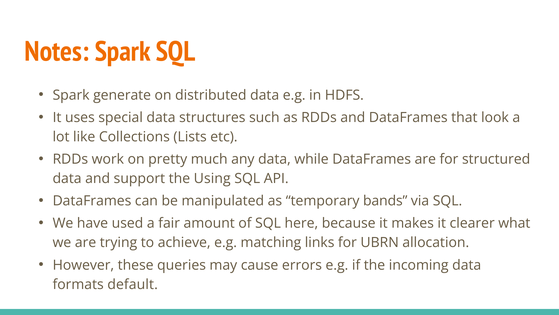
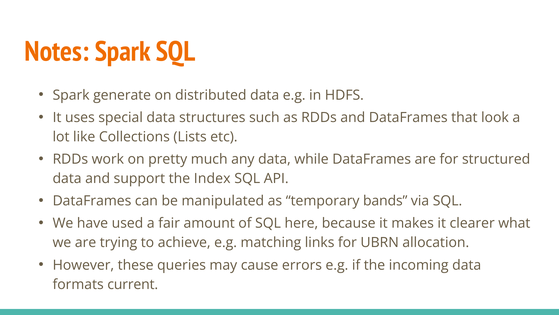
Using: Using -> Index (212, 178)
default: default -> current (133, 284)
